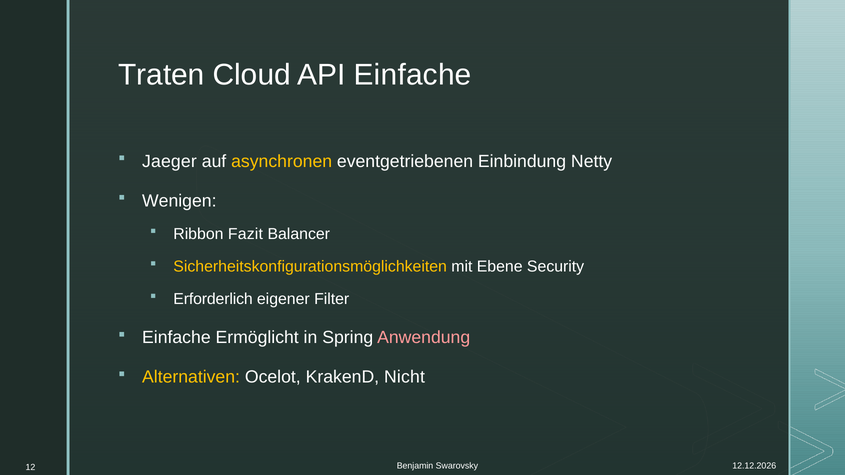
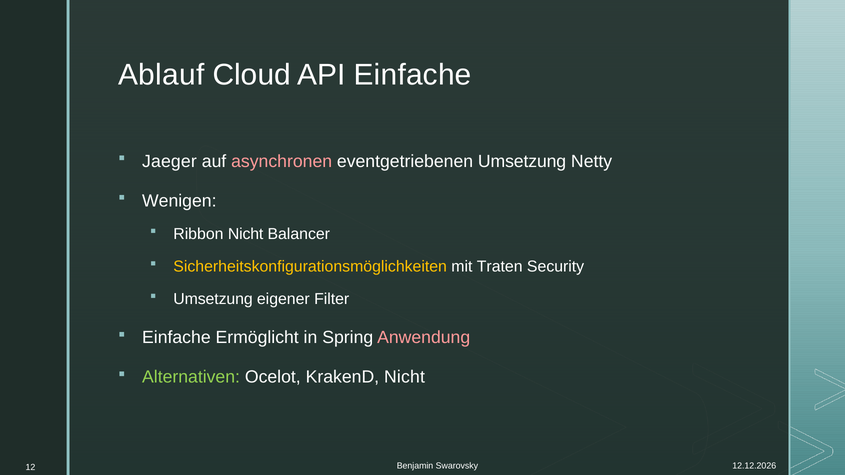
Traten: Traten -> Ablauf (161, 75)
asynchronen colour: yellow -> pink (282, 161)
eventgetriebenen Einbindung: Einbindung -> Umsetzung (522, 161)
Ribbon Fazit: Fazit -> Nicht (246, 234)
Ebene: Ebene -> Traten (500, 267)
Erforderlich: Erforderlich -> Umsetzung (213, 299)
Alternativen colour: yellow -> light green (191, 377)
